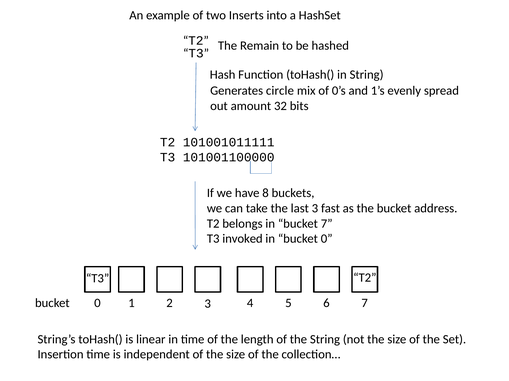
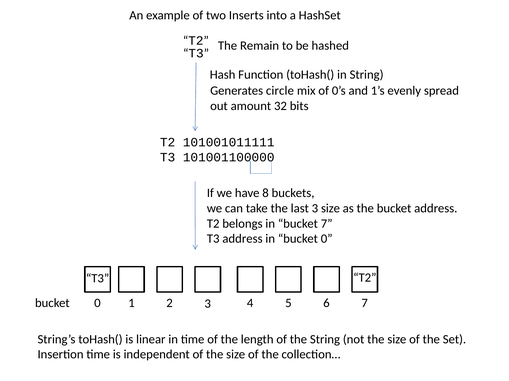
3 fast: fast -> size (330, 209)
T3 invoked: invoked -> address (242, 239)
